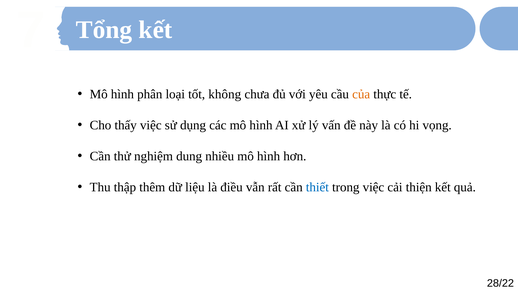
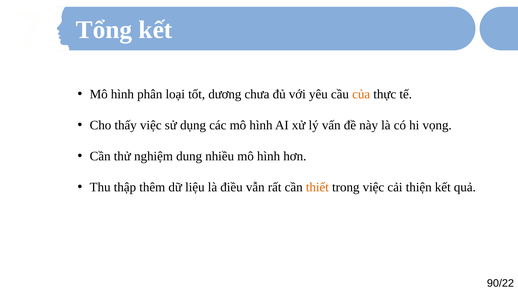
không: không -> dương (225, 94)
thiết colour: blue -> orange (317, 188)
28/22: 28/22 -> 90/22 (500, 284)
